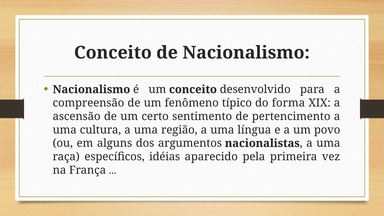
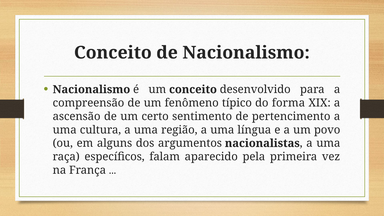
idéias: idéias -> falam (165, 157)
